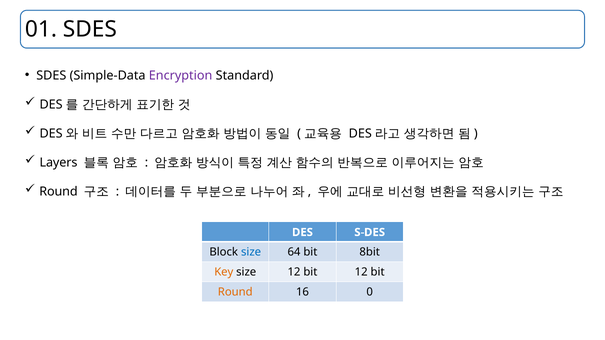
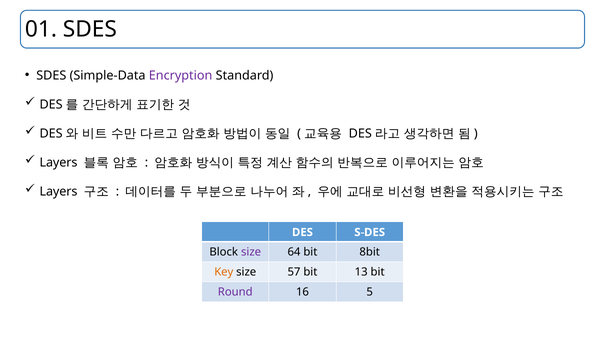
Round: Round -> Layers (58, 192)
size colour: blue -> purple (251, 252)
size 12: 12 -> 57 (294, 272)
bit 12: 12 -> 13 (361, 272)
Round colour: orange -> purple (235, 292)
0: 0 -> 5 (370, 292)
